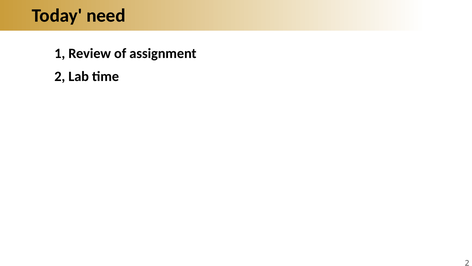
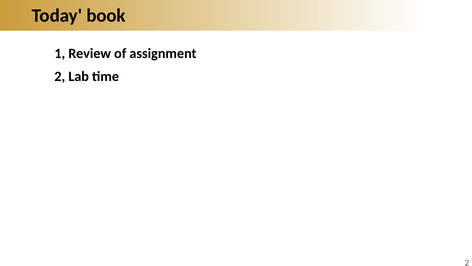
need: need -> book (106, 16)
